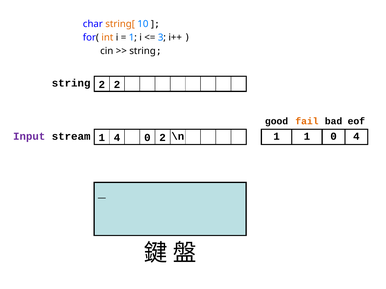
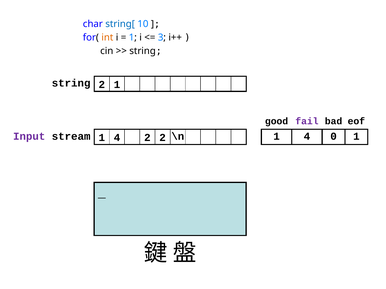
string[ colour: orange -> blue (120, 24)
2 2: 2 -> 1 (117, 85)
fail colour: orange -> purple (307, 121)
\n 1 1: 1 -> 4 (307, 136)
0 4: 4 -> 1 (356, 136)
4 0: 0 -> 2 (147, 138)
